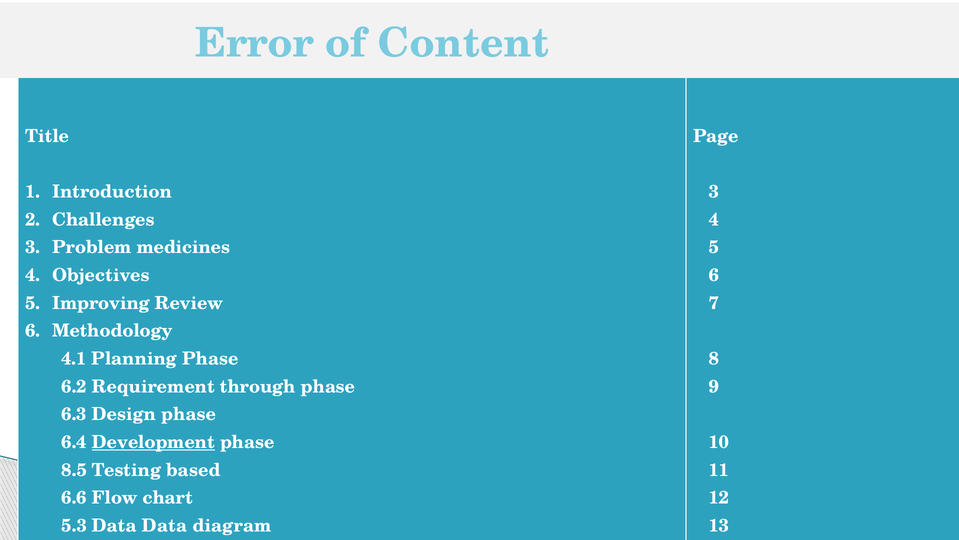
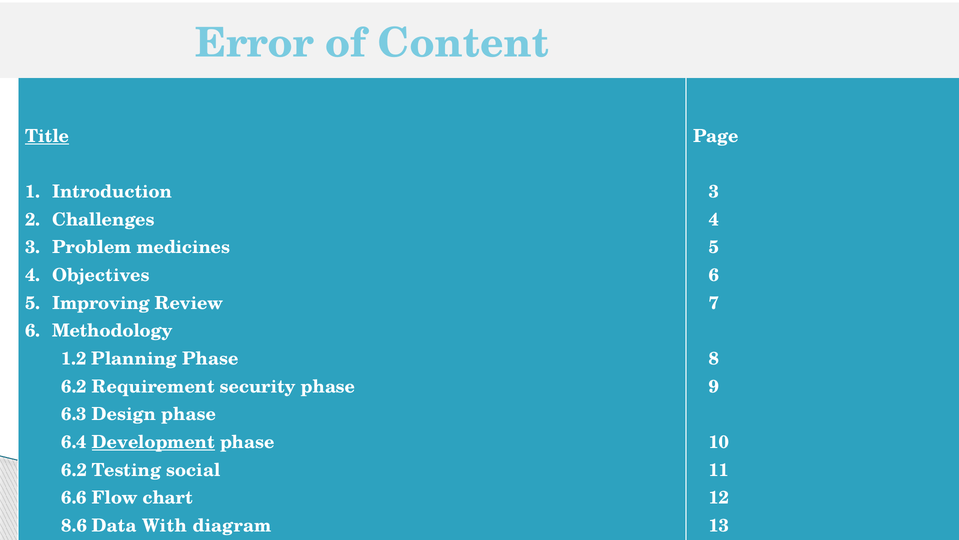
Title underline: none -> present (47, 136)
4.1: 4.1 -> 1.2 (74, 358)
through: through -> security (258, 386)
8.5: 8.5 -> 6.2 (74, 470)
based: based -> social (193, 470)
5.3: 5.3 -> 8.6 (74, 525)
Data Data: Data -> With (165, 525)
